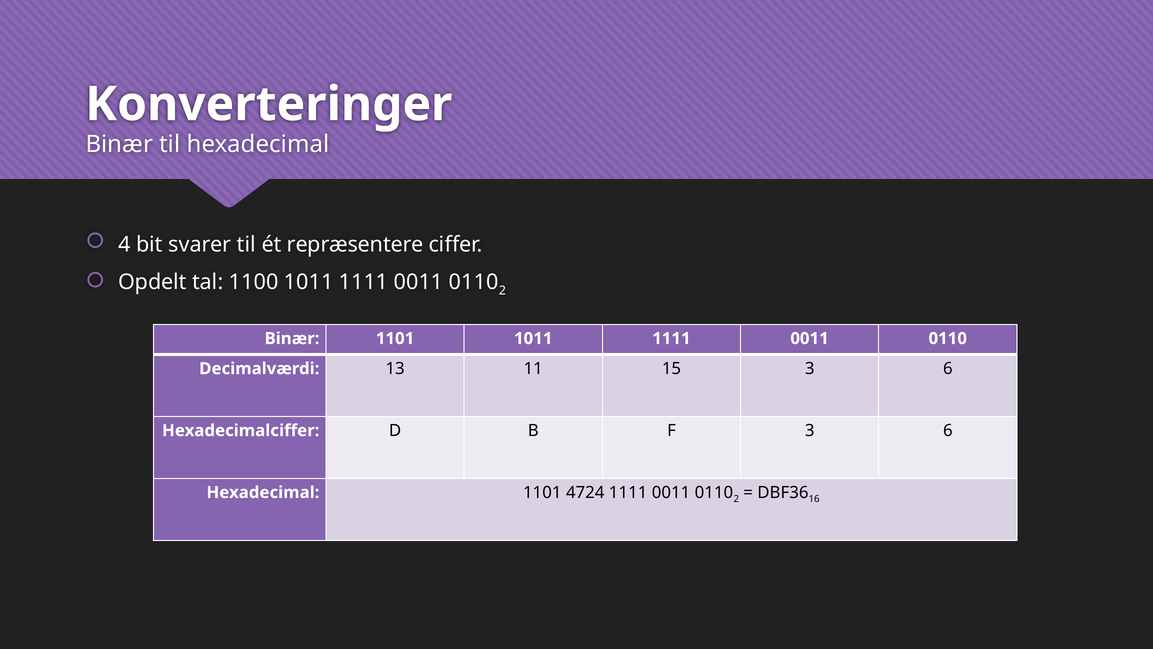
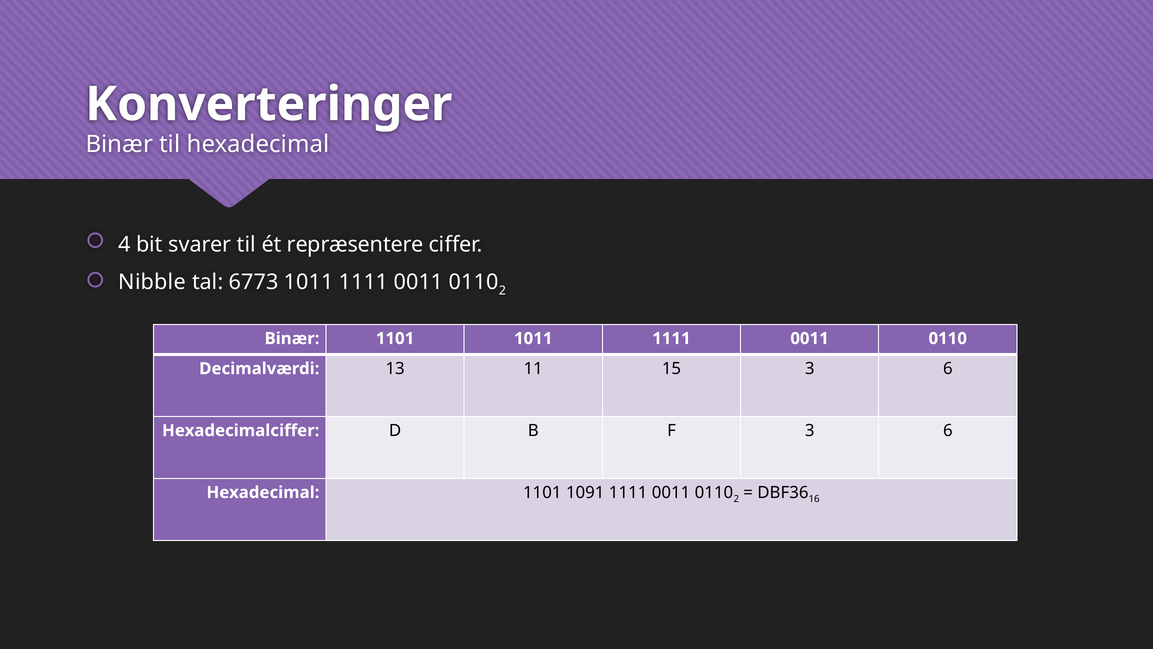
Opdelt: Opdelt -> Nibble (152, 282)
1100: 1100 -> 6773 (254, 282)
4724: 4724 -> 1091 (585, 492)
